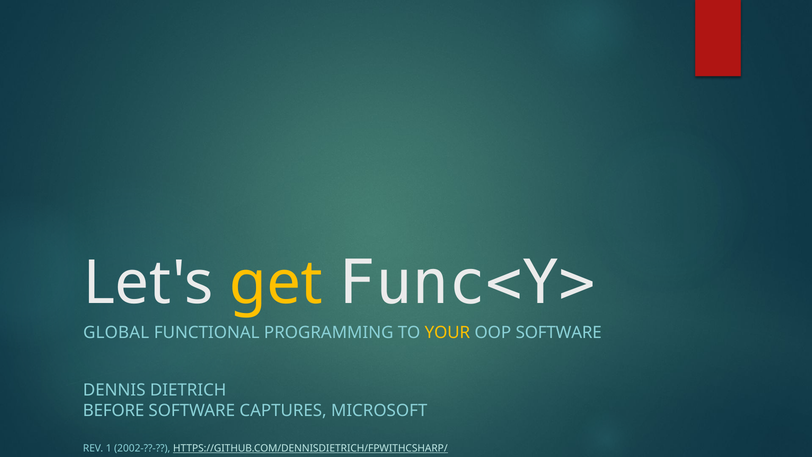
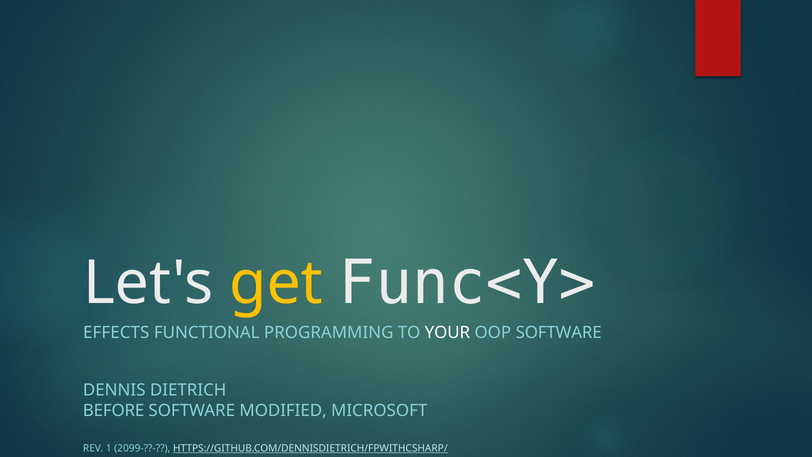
GLOBAL: GLOBAL -> EFFECTS (116, 333)
YOUR colour: yellow -> white (447, 333)
CAPTURES: CAPTURES -> MODIFIED (283, 410)
2002-??-: 2002-??- -> 2099-??- (142, 448)
